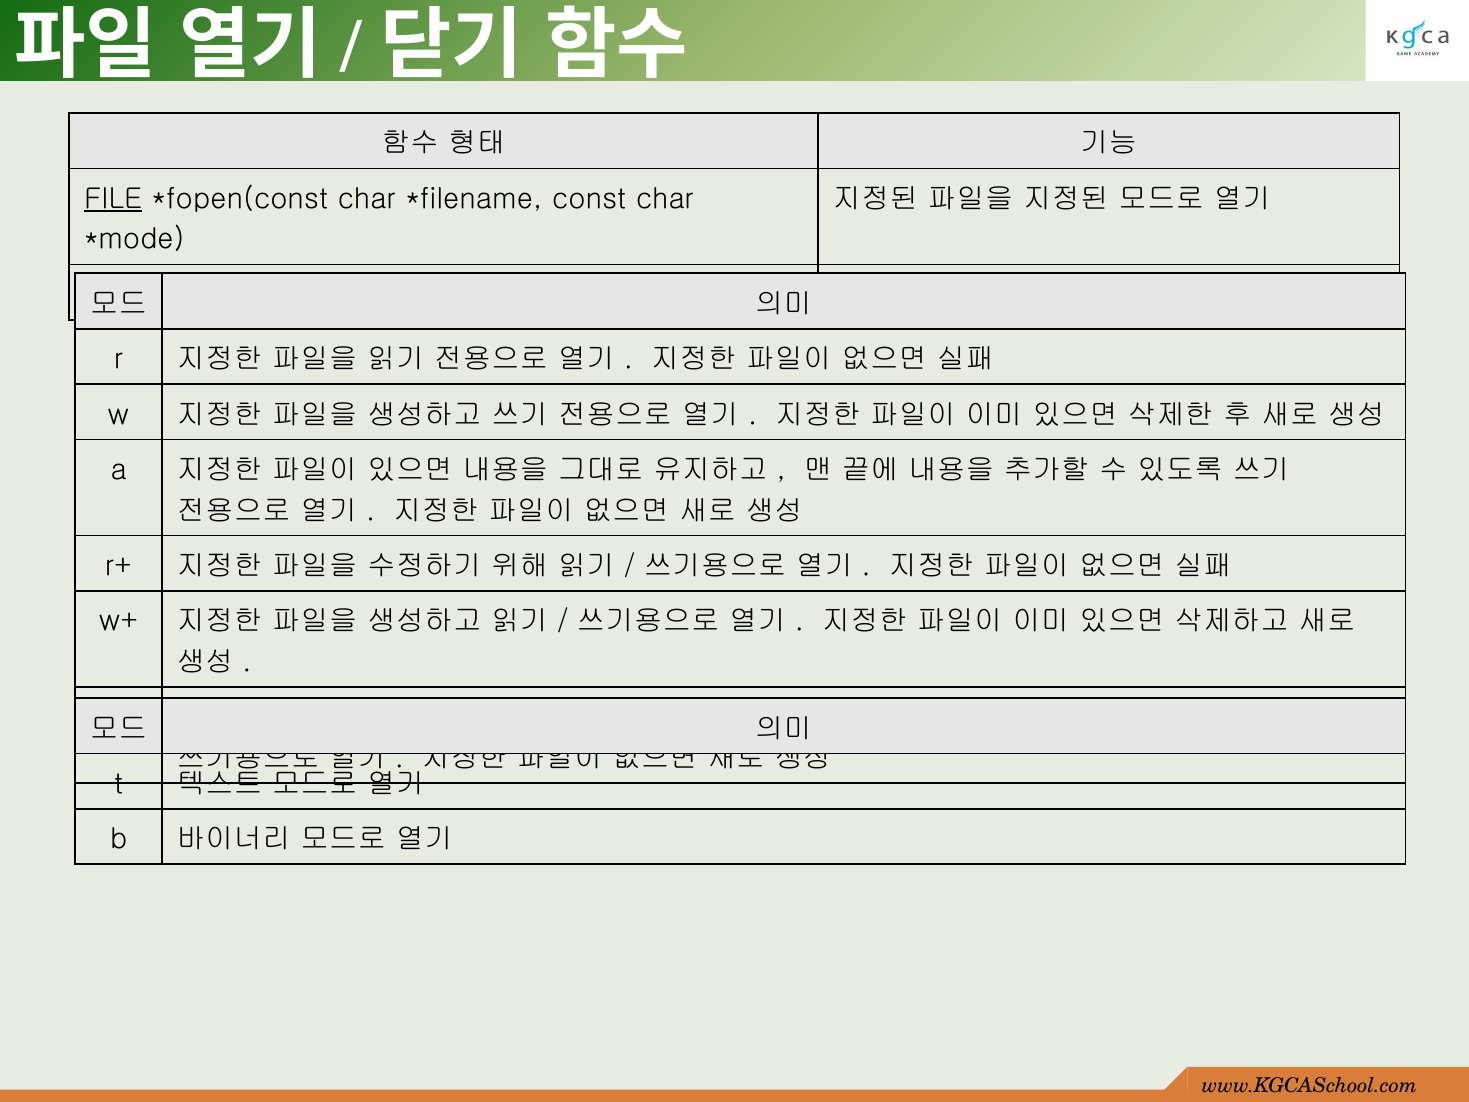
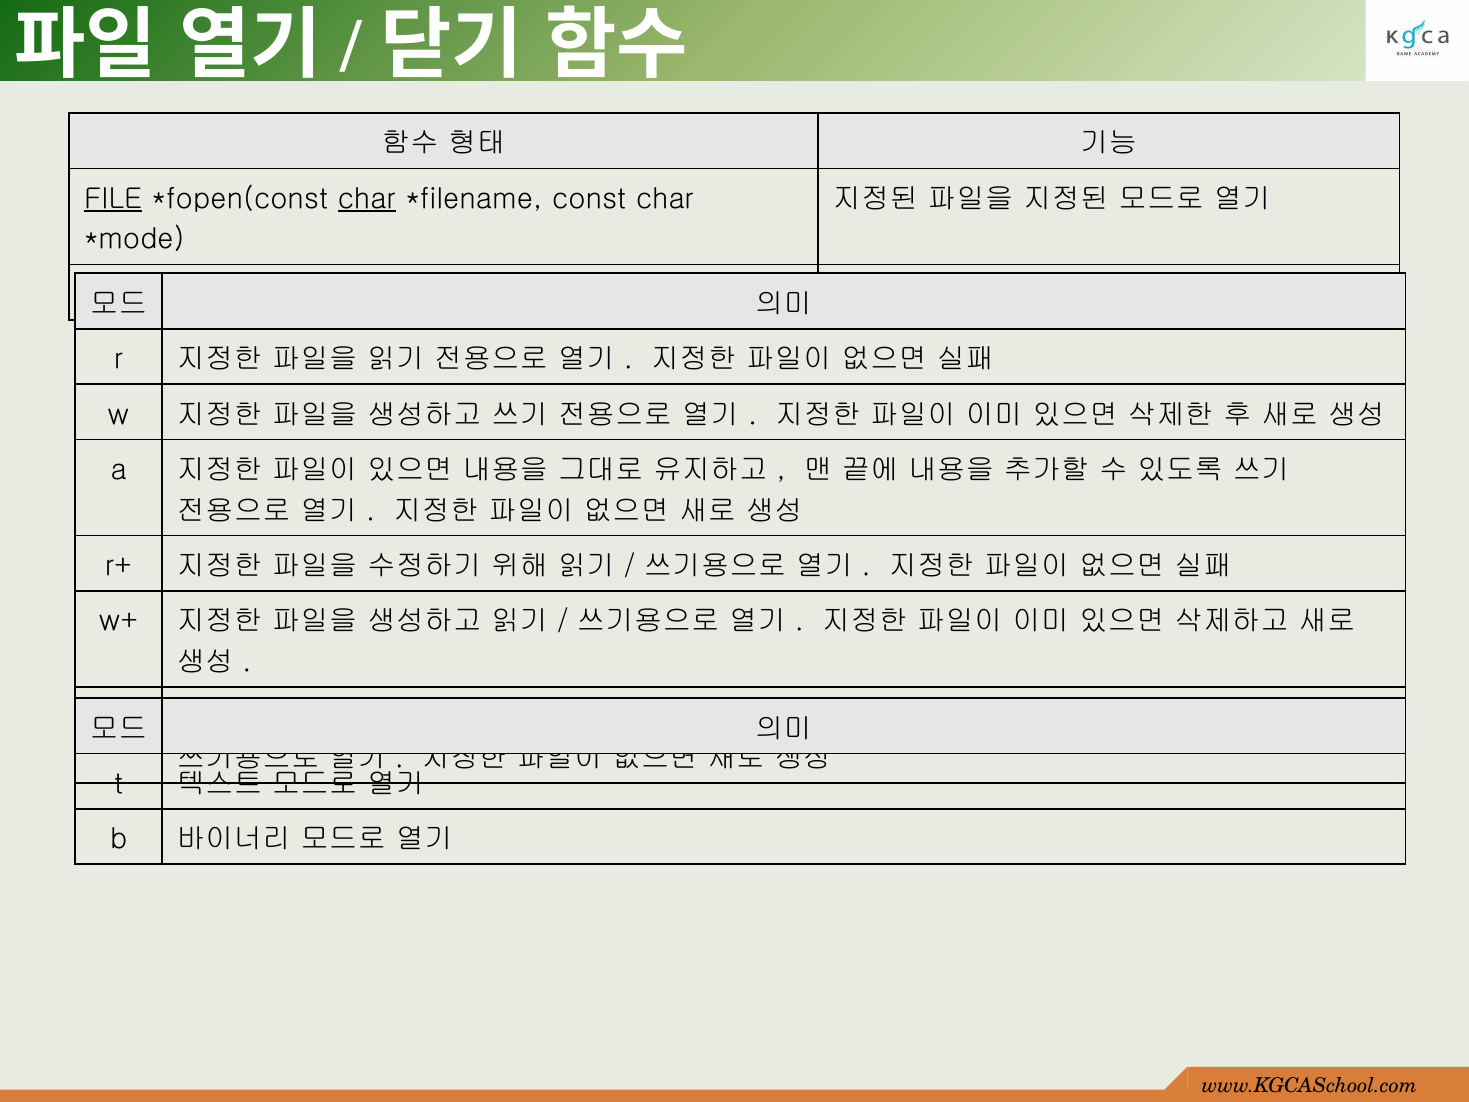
char underline: none -> present (367, 199)
